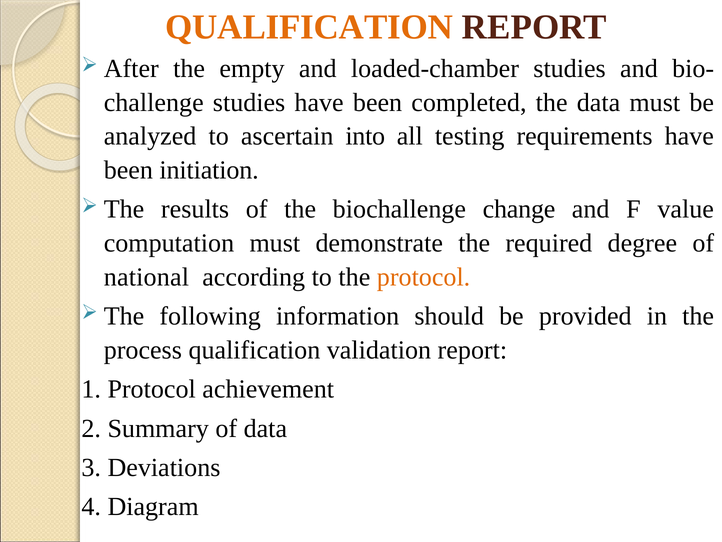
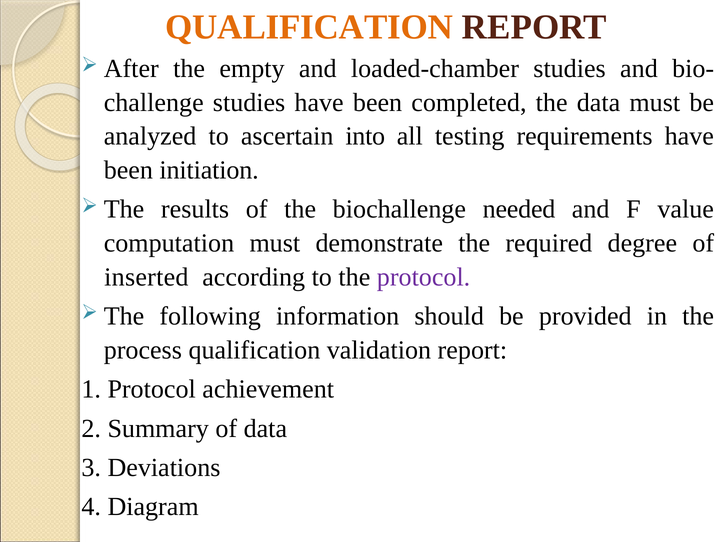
change: change -> needed (519, 209)
national: national -> inserted (146, 277)
protocol colour: orange -> purple (424, 277)
